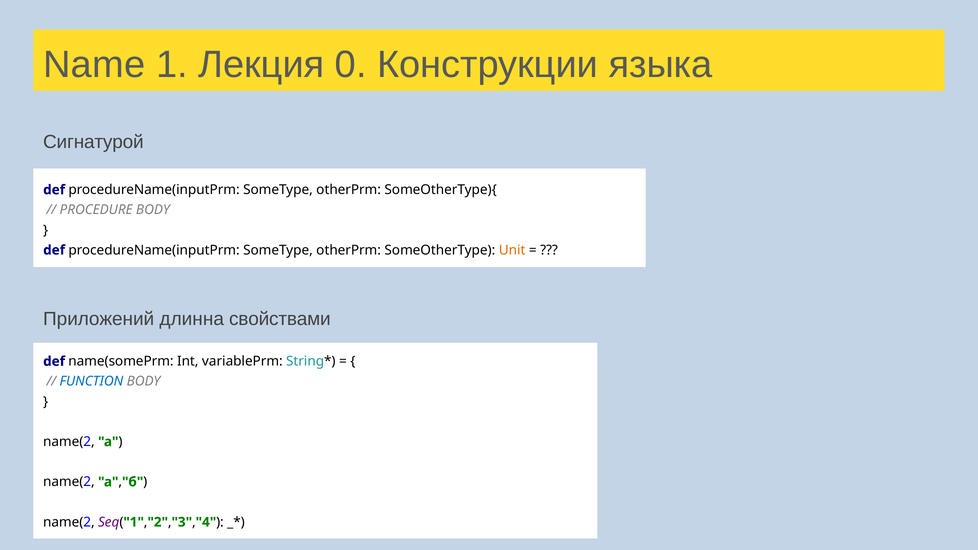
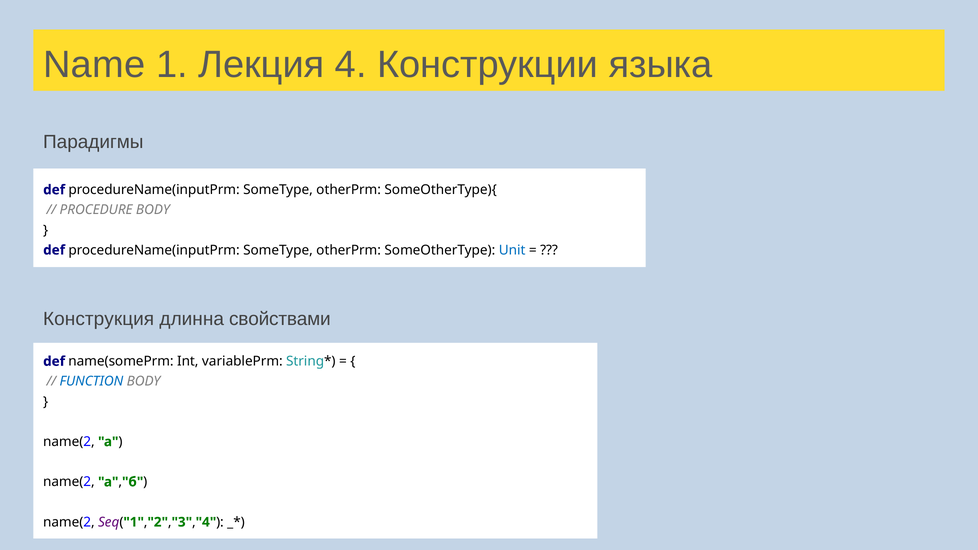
0: 0 -> 4 (351, 65)
Сигнатурой: Сигнатурой -> Парадигмы (93, 142)
Unit colour: orange -> blue (512, 250)
Приложений: Приложений -> Конструкция (99, 319)
